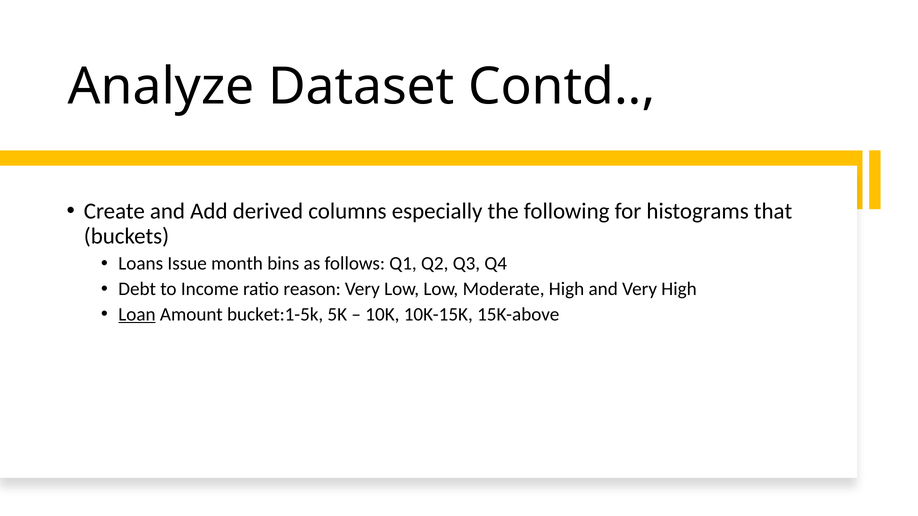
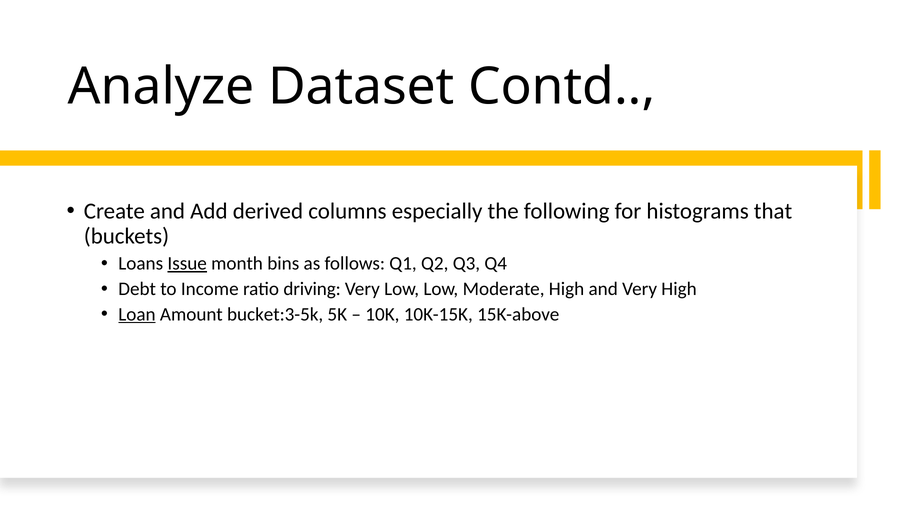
Issue underline: none -> present (187, 264)
reason: reason -> driving (312, 289)
bucket:1-5k: bucket:1-5k -> bucket:3-5k (275, 315)
